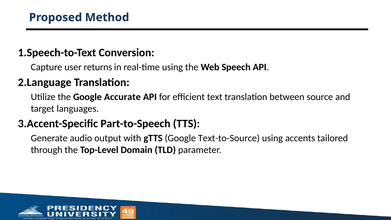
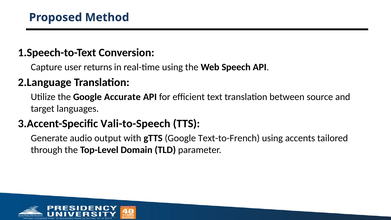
Part-to-Speech: Part-to-Speech -> Vali-to-Speech (135, 124)
Text-to-Source: Text-to-Source -> Text-to-French (229, 138)
